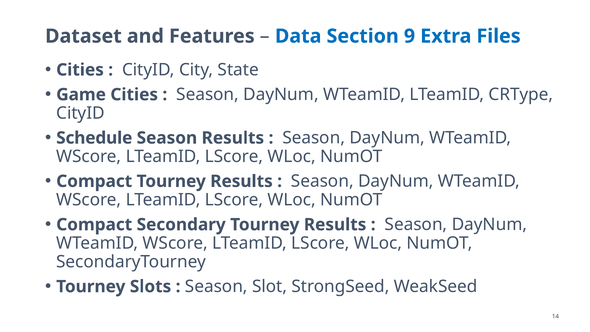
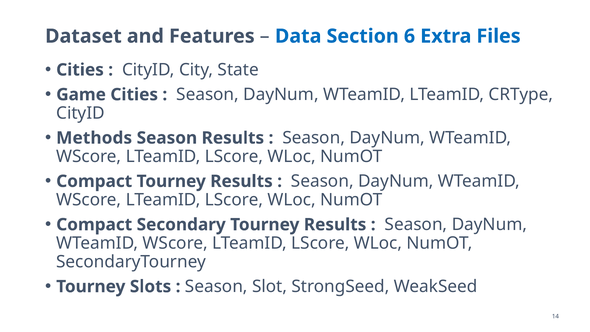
9: 9 -> 6 (409, 36)
Schedule: Schedule -> Methods (94, 138)
